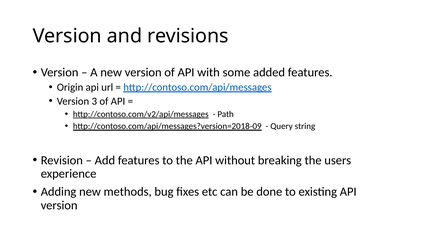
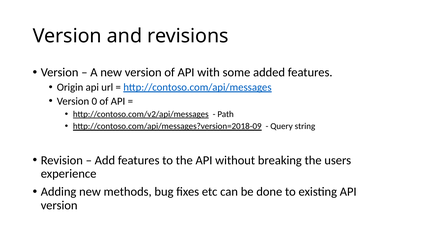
3: 3 -> 0 (94, 101)
